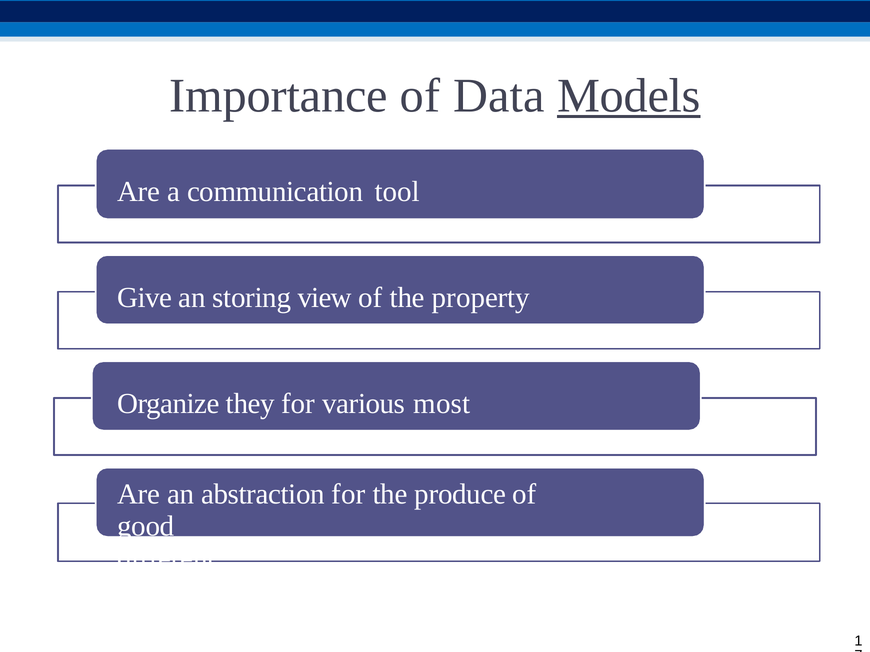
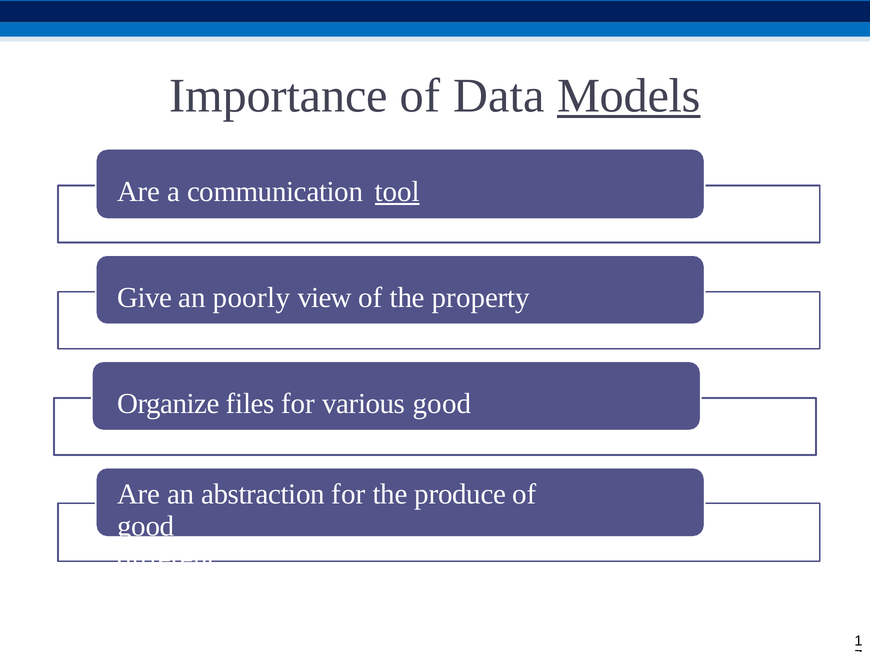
tool underline: none -> present (397, 192)
storing: storing -> poorly (251, 298)
they: they -> files (250, 404)
various most: most -> good (442, 404)
